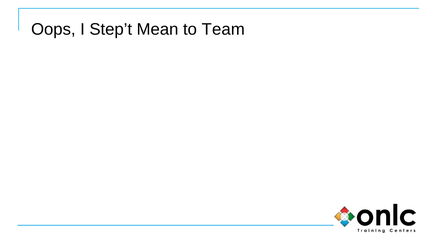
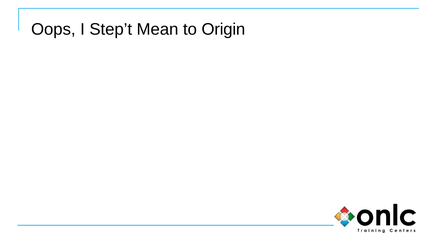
Team: Team -> Origin (223, 30)
